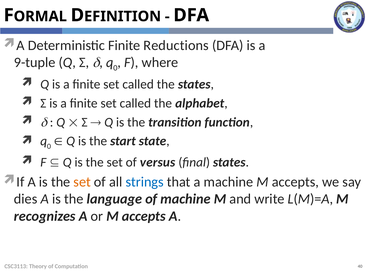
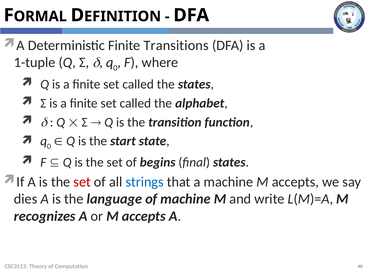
Reductions: Reductions -> Transitions (176, 45)
9-tuple: 9-tuple -> 1-tuple (35, 62)
versus: versus -> begins (158, 162)
set colour: orange -> red (82, 182)
